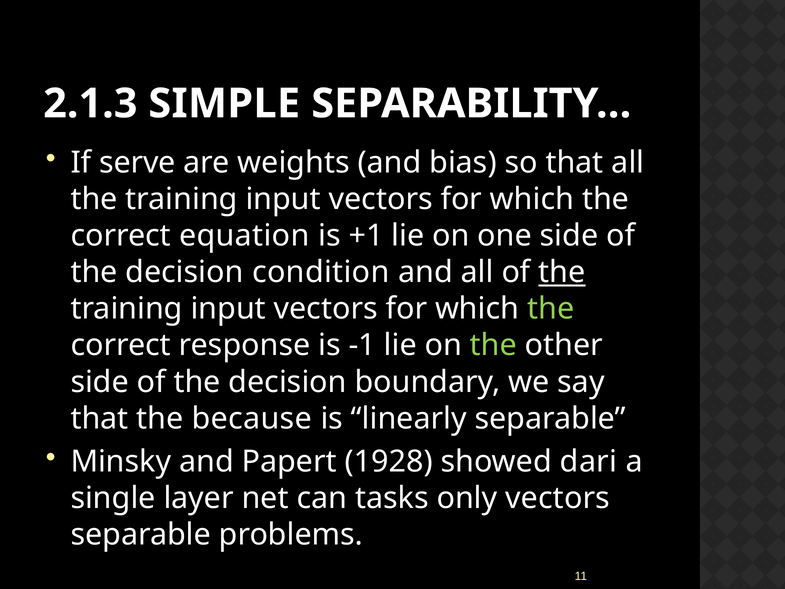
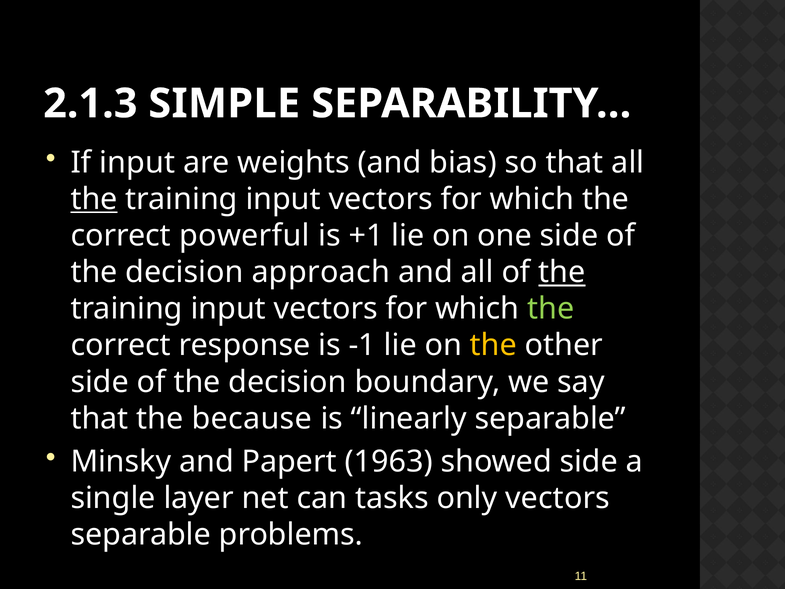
If serve: serve -> input (137, 162)
the underline: none -> present (94, 199)
equation: equation -> powerful (244, 236)
condition: condition -> approach (321, 272)
the colour: light green -> yellow (493, 345)
1928: 1928 -> 1963 (389, 461)
showed dari: dari -> side (589, 461)
